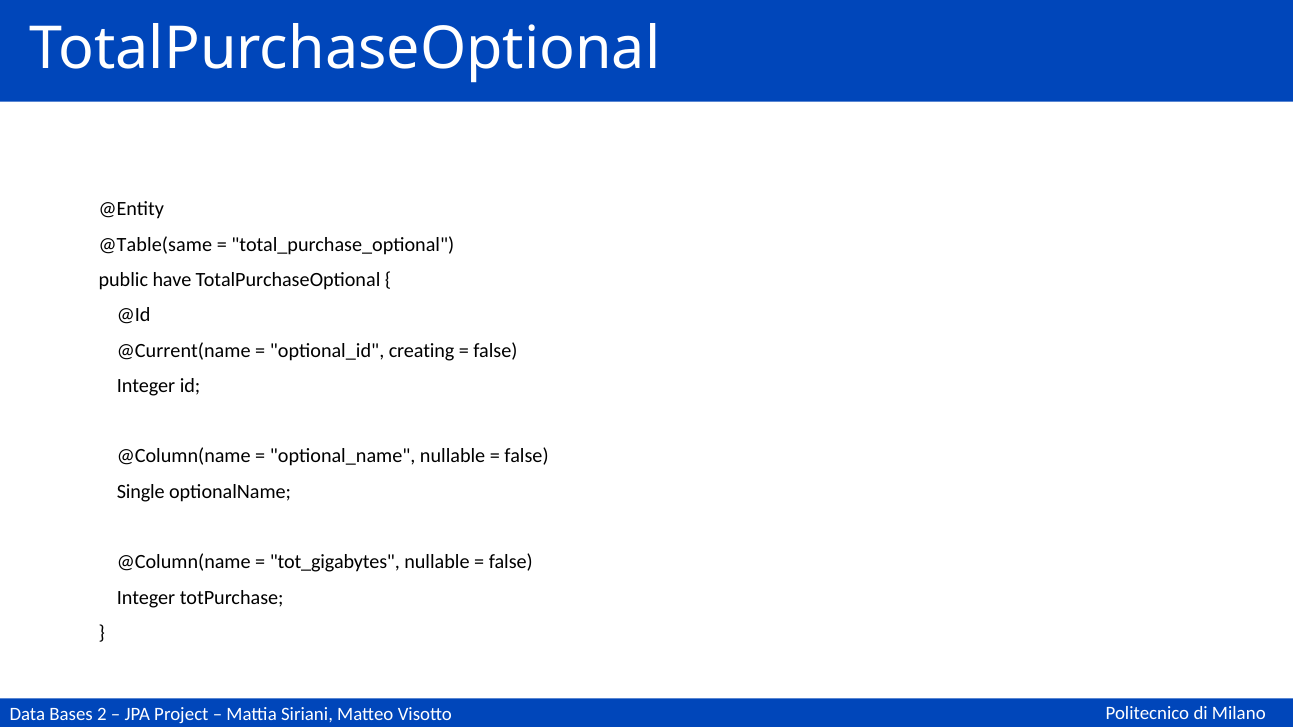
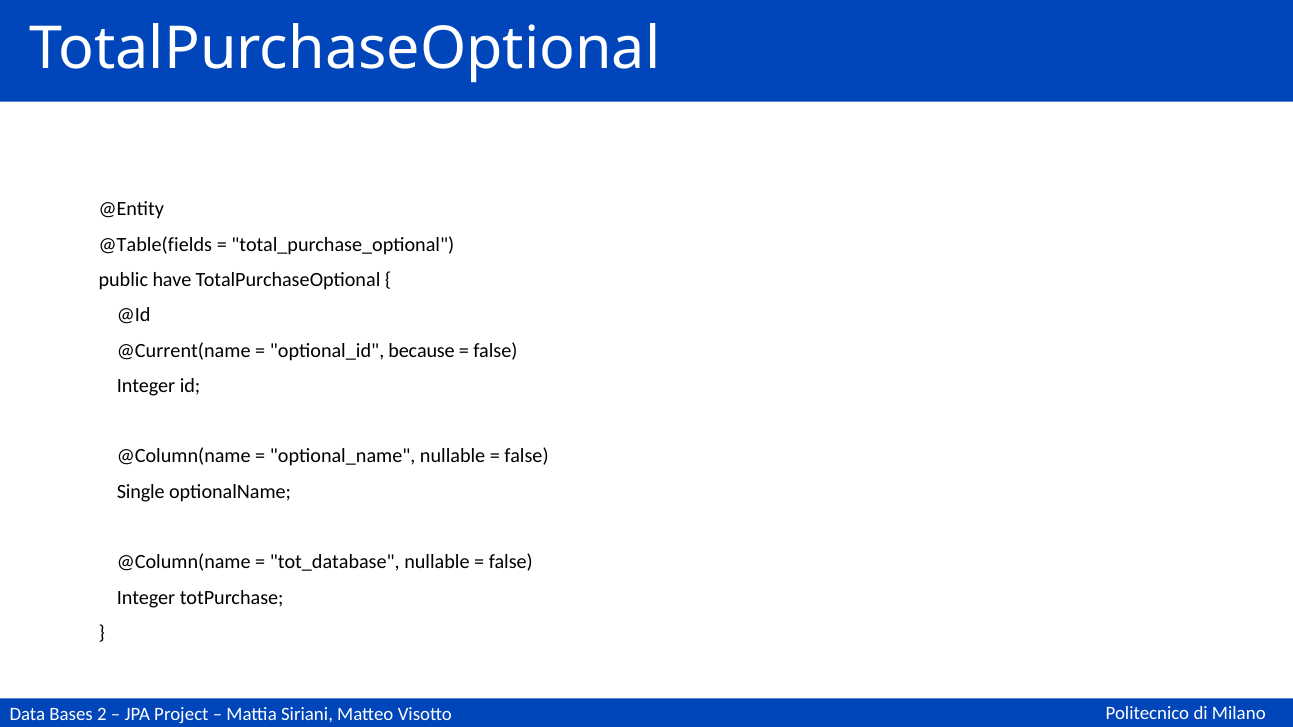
@Table(same: @Table(same -> @Table(fields (155, 245)
creating: creating -> because (422, 350)
tot_gigabytes: tot_gigabytes -> tot_database (335, 562)
